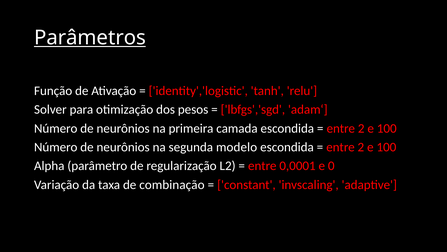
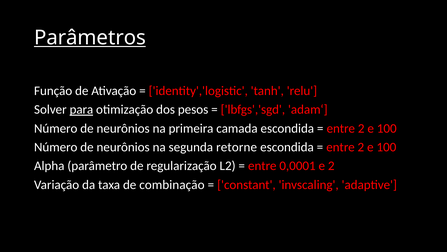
para underline: none -> present (81, 109)
modelo: modelo -> retorne (237, 147)
e 0: 0 -> 2 (331, 166)
